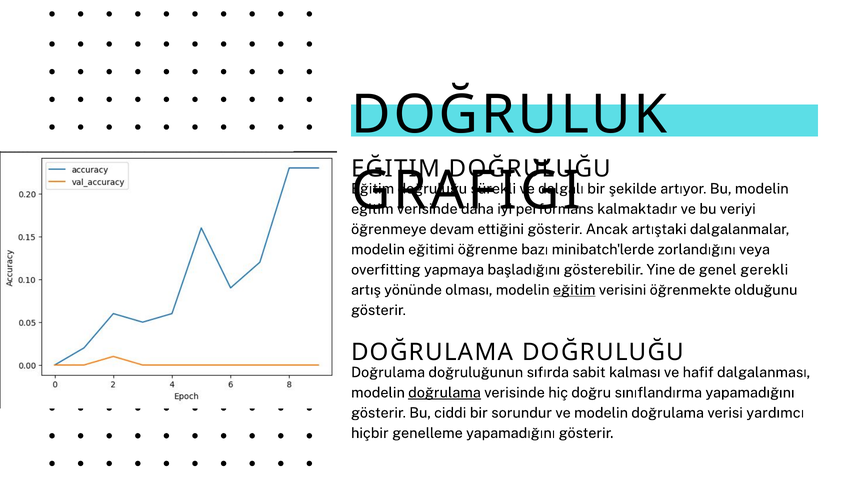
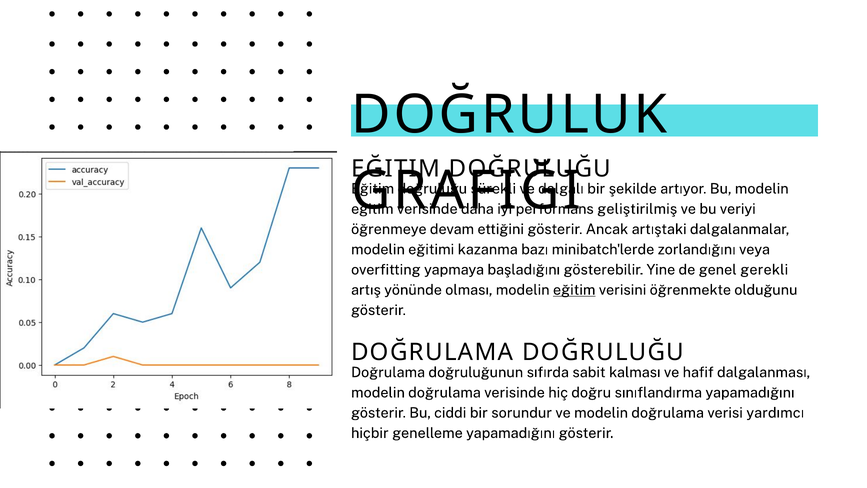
kalmaktadır: kalmaktadır -> geliştirilmiş (637, 209)
öğrenme: öğrenme -> kazanma (488, 249)
doğrulama underline: present -> none (444, 392)
